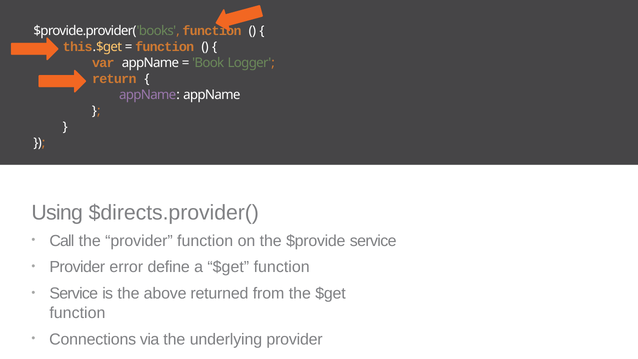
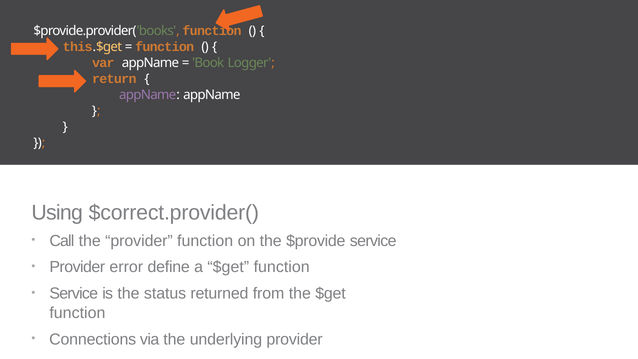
$directs.provider(: $directs.provider( -> $correct.provider( (174, 213)
above: above -> status (165, 294)
